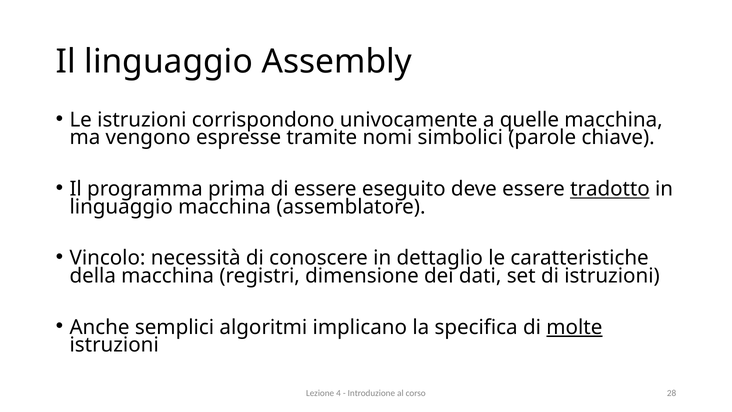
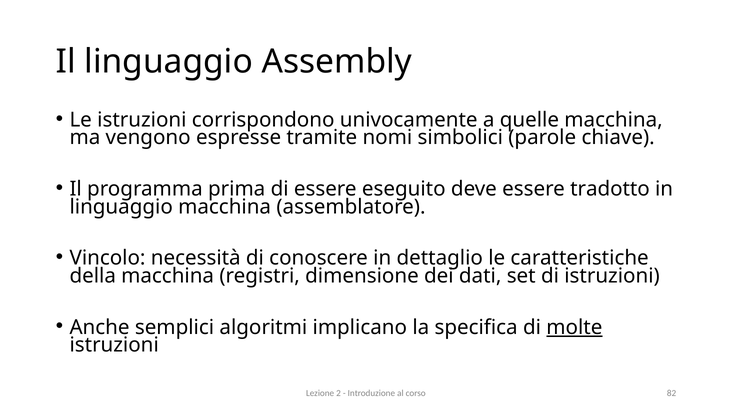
tradotto underline: present -> none (610, 189)
4: 4 -> 2 (338, 393)
28: 28 -> 82 (672, 393)
